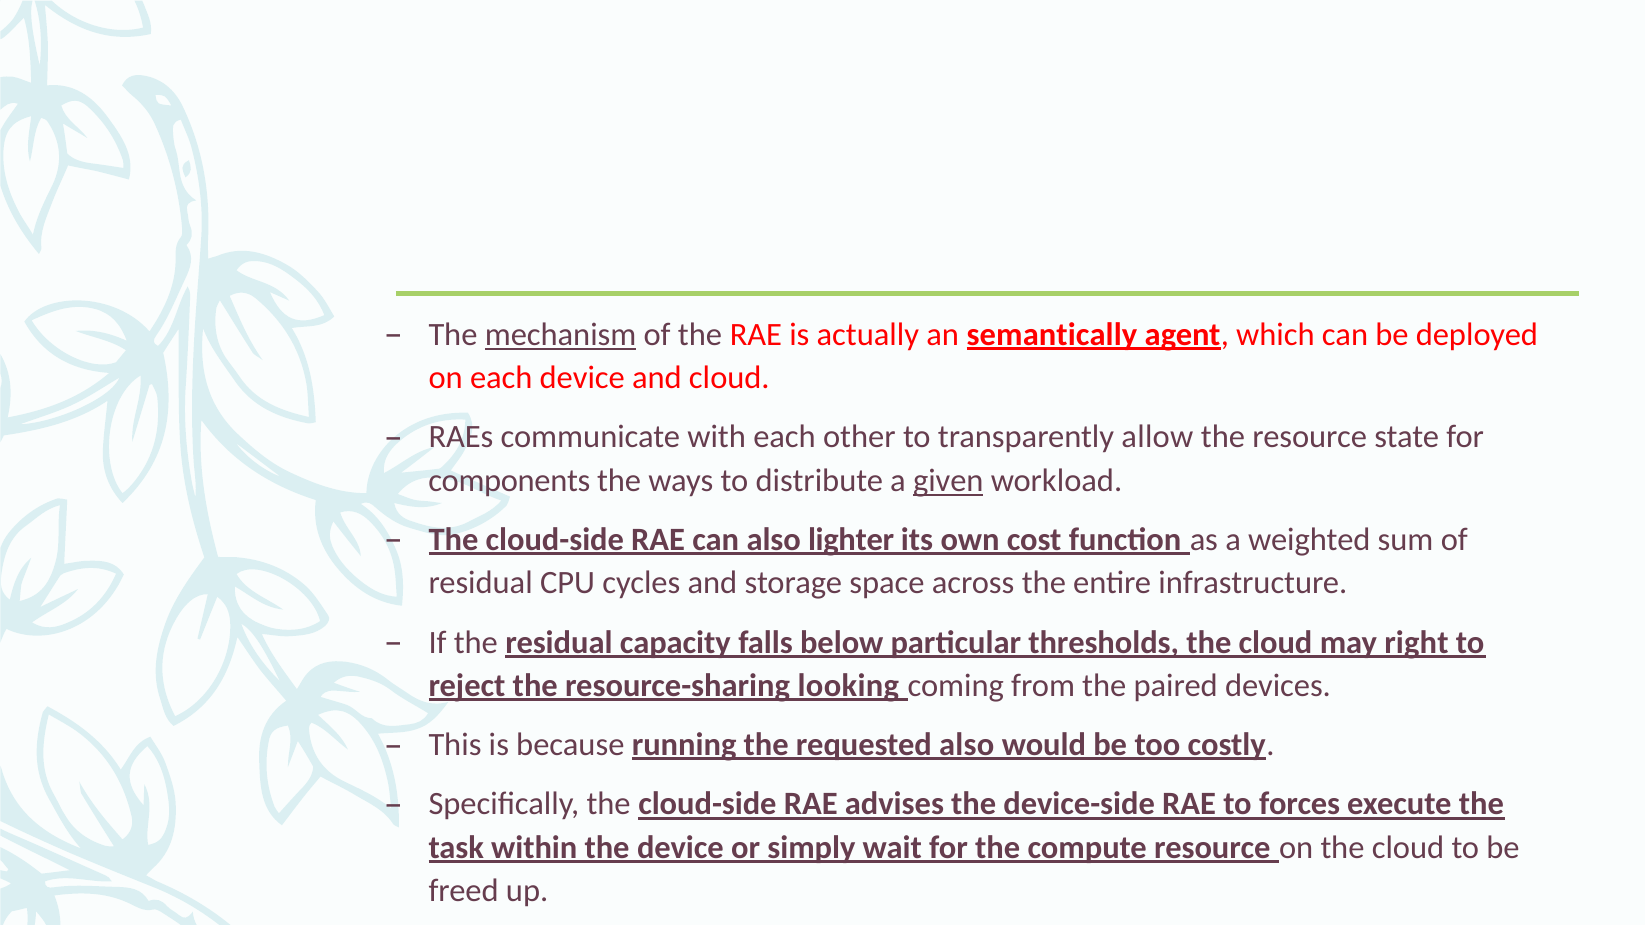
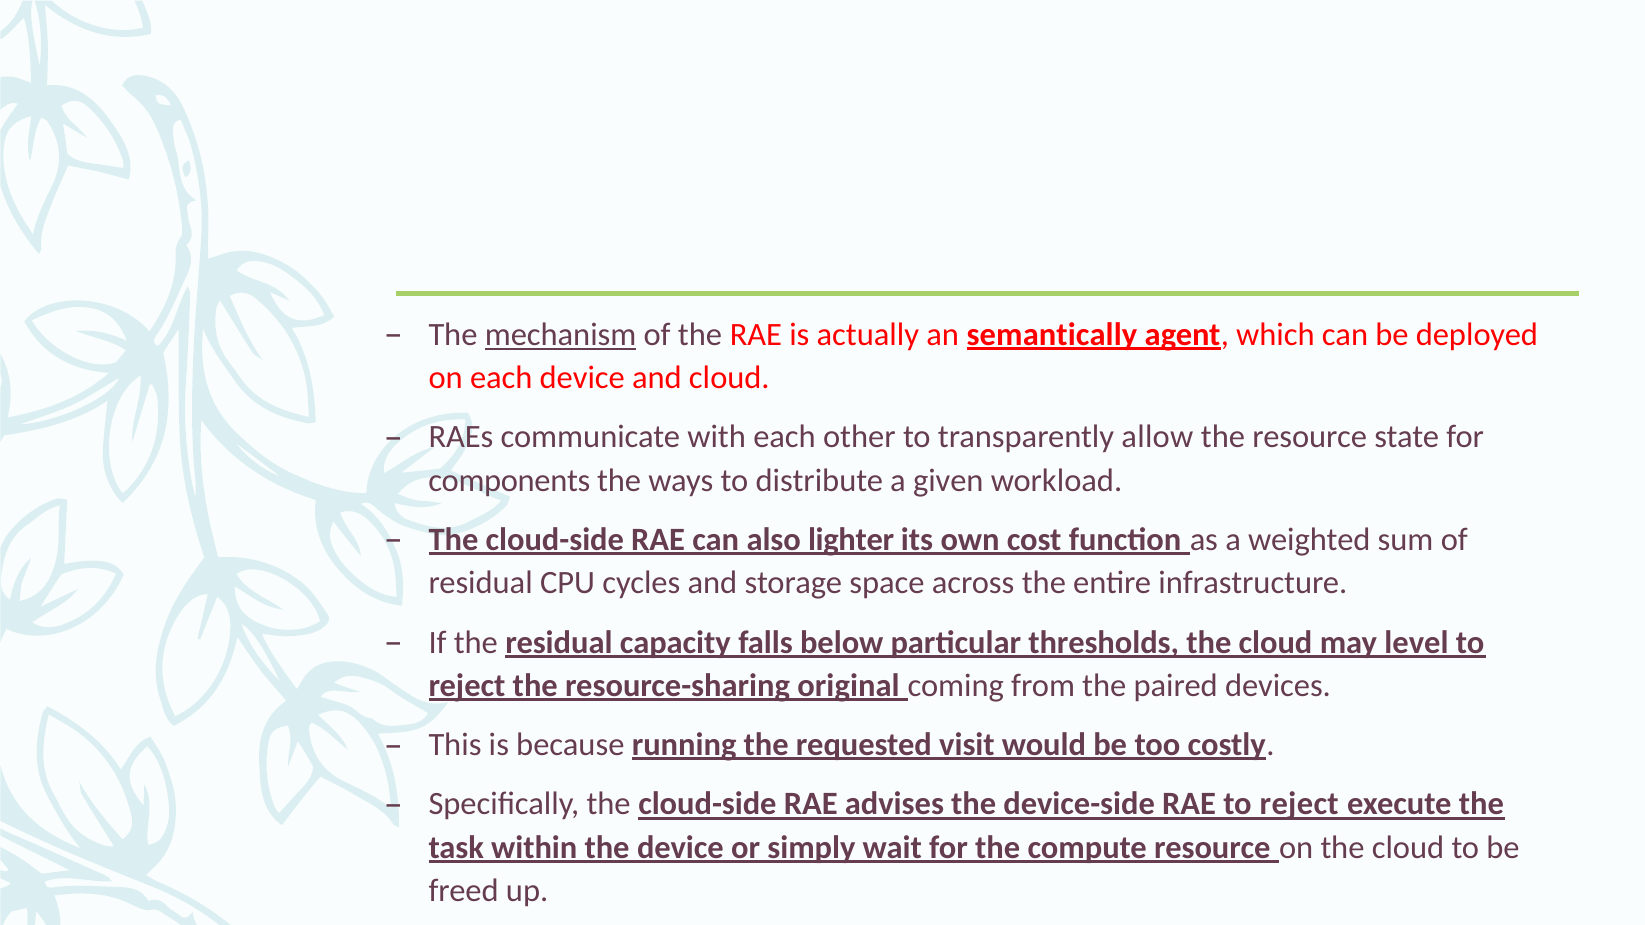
given underline: present -> none (948, 481)
right: right -> level (1416, 643)
looking: looking -> original (848, 686)
requested also: also -> visit (967, 745)
RAE to forces: forces -> reject (1299, 804)
